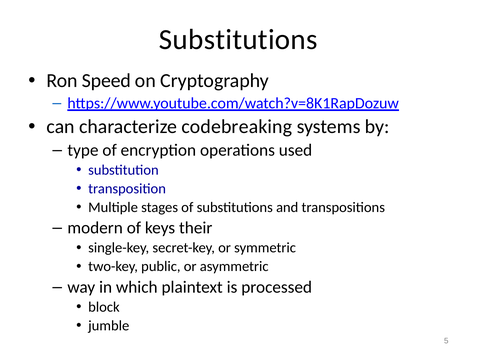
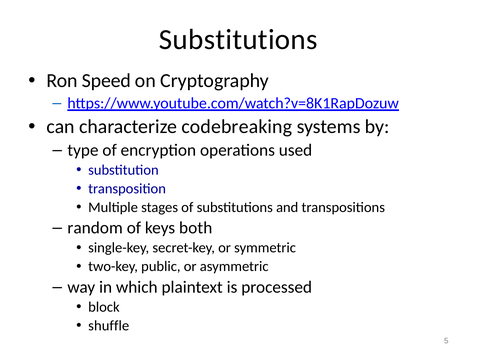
modern: modern -> random (95, 228)
their: their -> both (196, 228)
jumble: jumble -> shuffle (109, 326)
